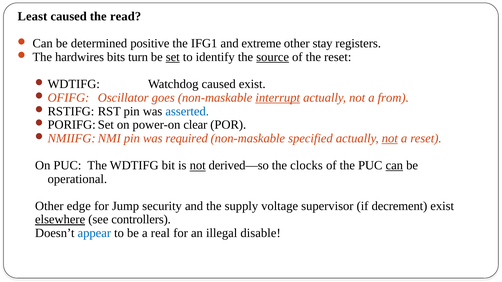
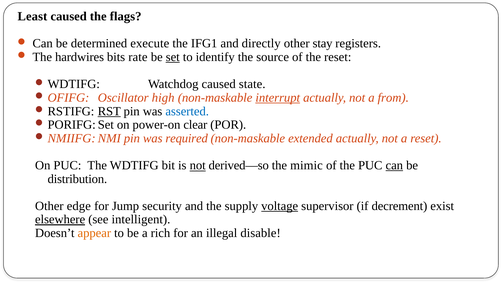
read: read -> flags (126, 16)
positive: positive -> execute (150, 44)
extreme: extreme -> directly (261, 44)
turn: turn -> rate (138, 57)
source underline: present -> none (273, 57)
caused exist: exist -> state (252, 84)
goes: goes -> high (163, 98)
RST underline: none -> present (109, 111)
specified: specified -> extended (310, 138)
not underline: present -> none (390, 138)
clocks: clocks -> mimic (307, 166)
operational: operational -> distribution (77, 179)
voltage underline: none -> present (280, 206)
controllers: controllers -> intelligent (141, 220)
appear colour: blue -> orange (94, 233)
real: real -> rich (160, 233)
